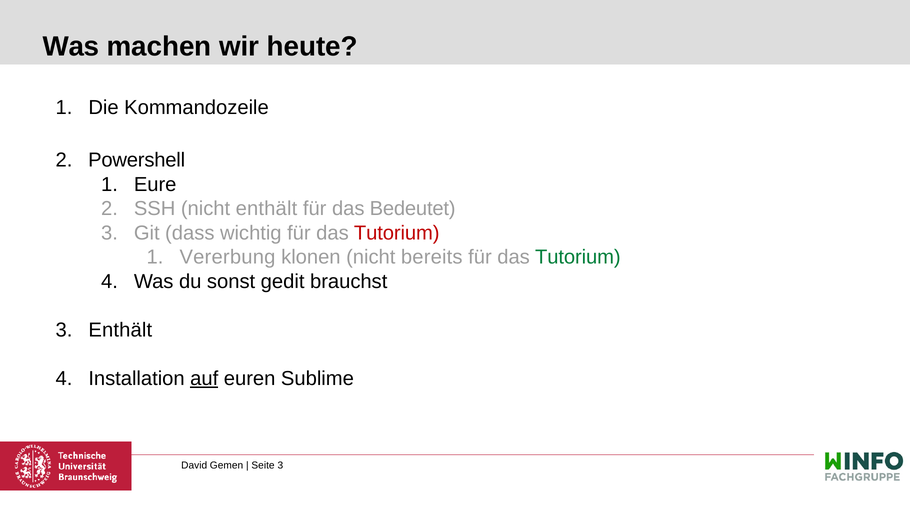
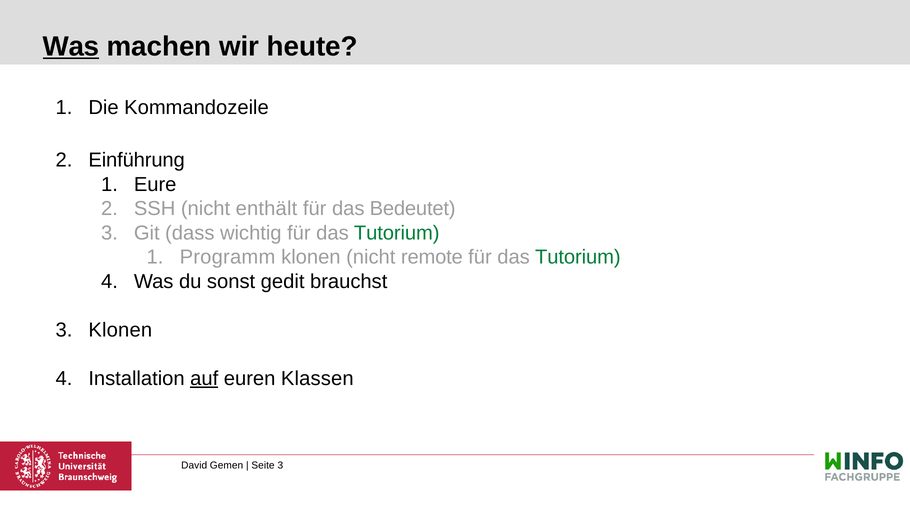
Was underline: none -> present (71, 46)
Powershell: Powershell -> Einführung (137, 160)
Tutorium colour: red -> green (397, 233)
Vererbung: Vererbung -> Programm (227, 257)
bereits: bereits -> remote (432, 257)
Enthält: Enthält -> Klonen (120, 330)
Sublime: Sublime -> Klassen (317, 378)
